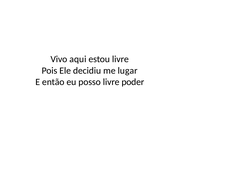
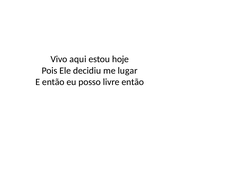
estou livre: livre -> hoje (120, 59)
livre poder: poder -> então (133, 82)
